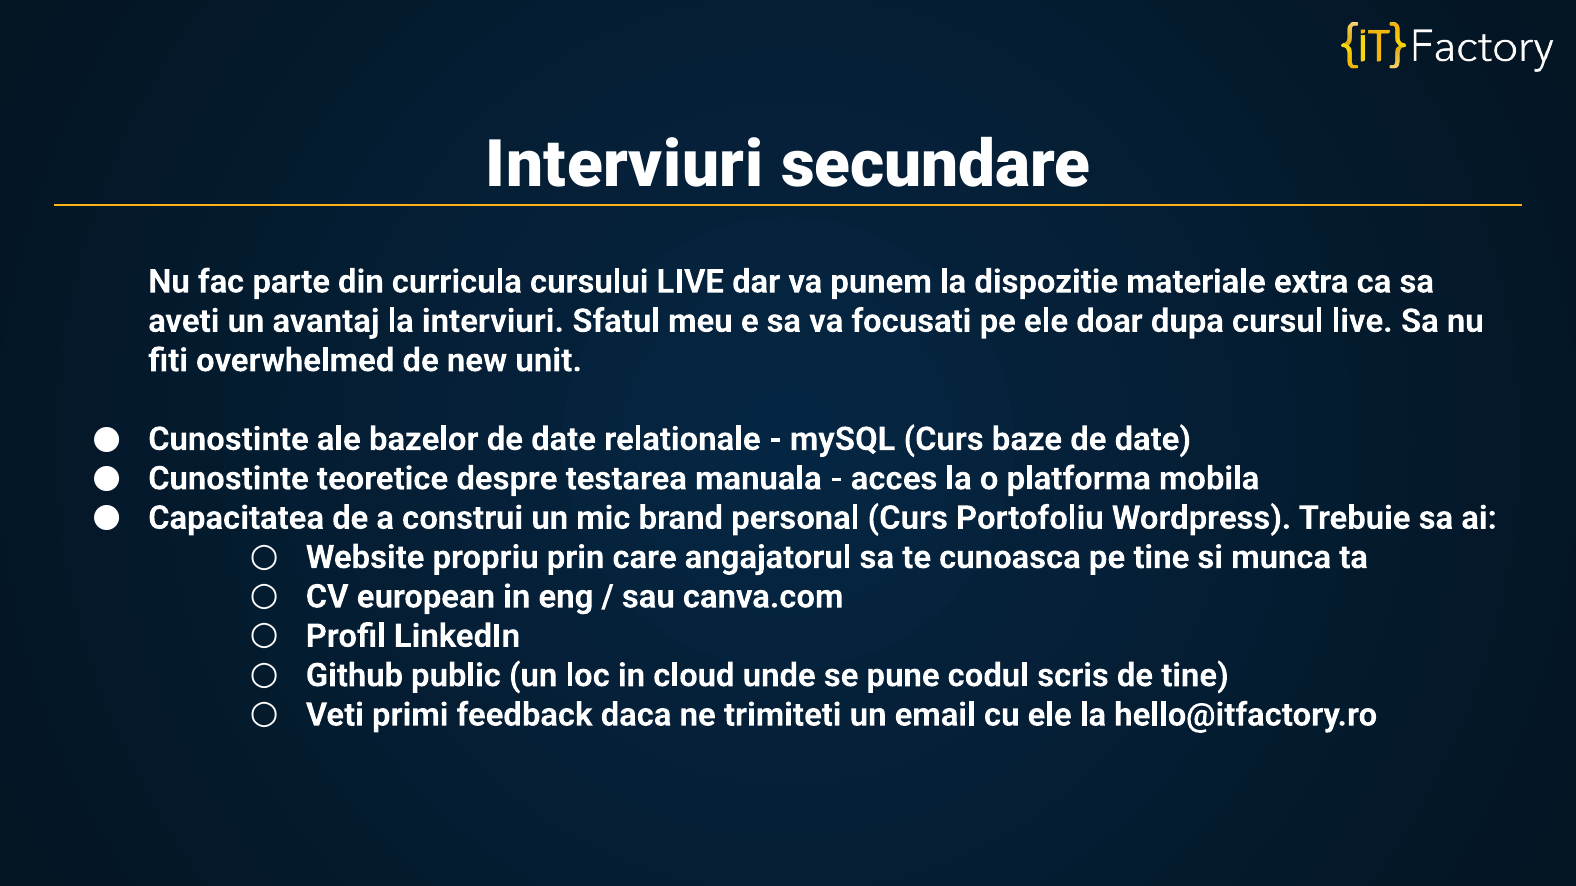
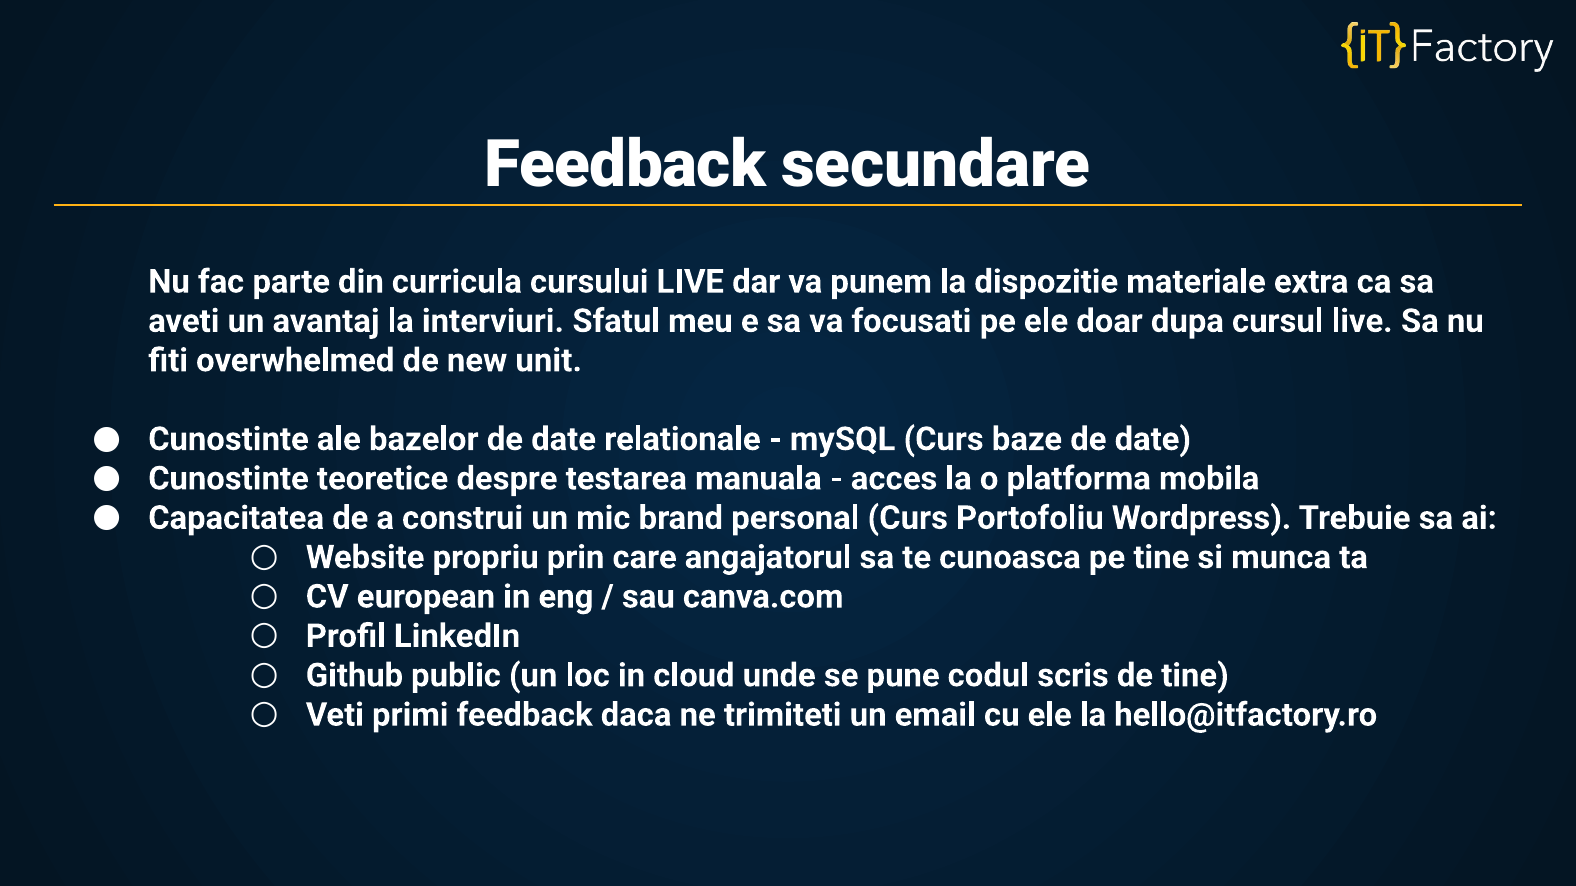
Interviuri: Interviuri -> Feedback (625, 165)
